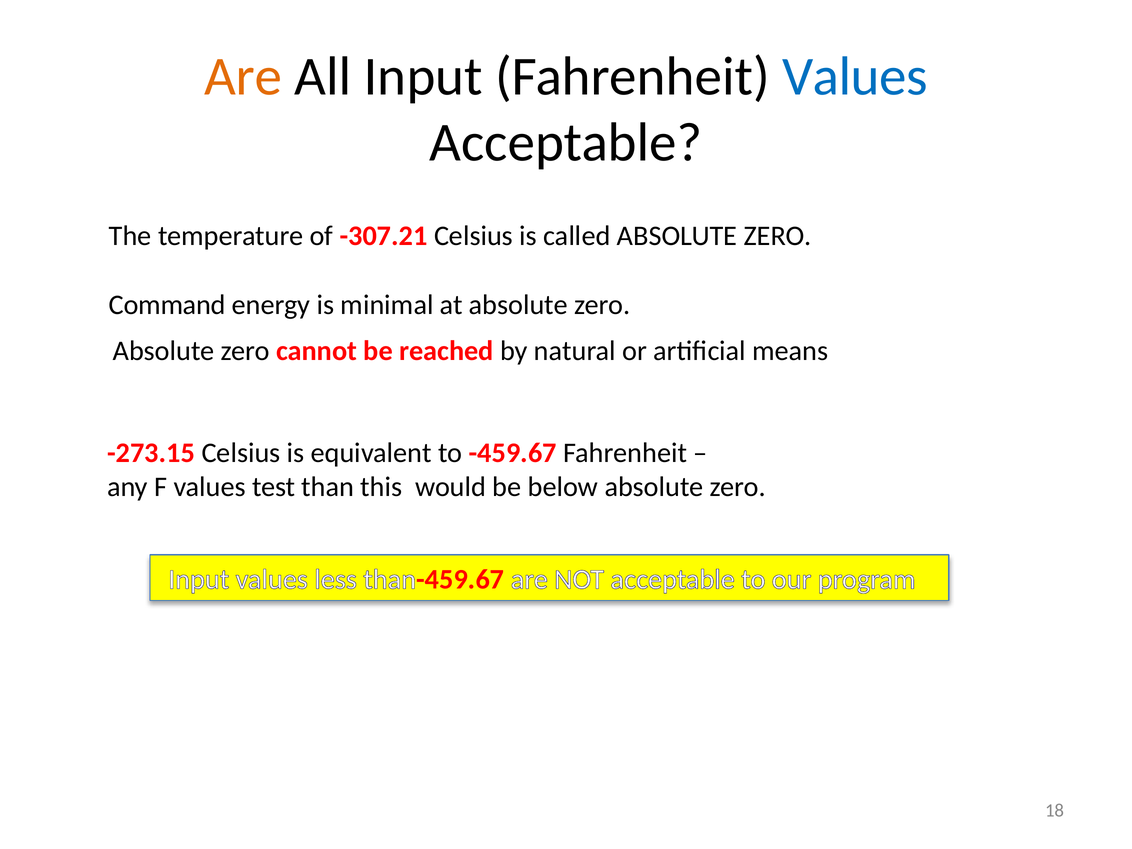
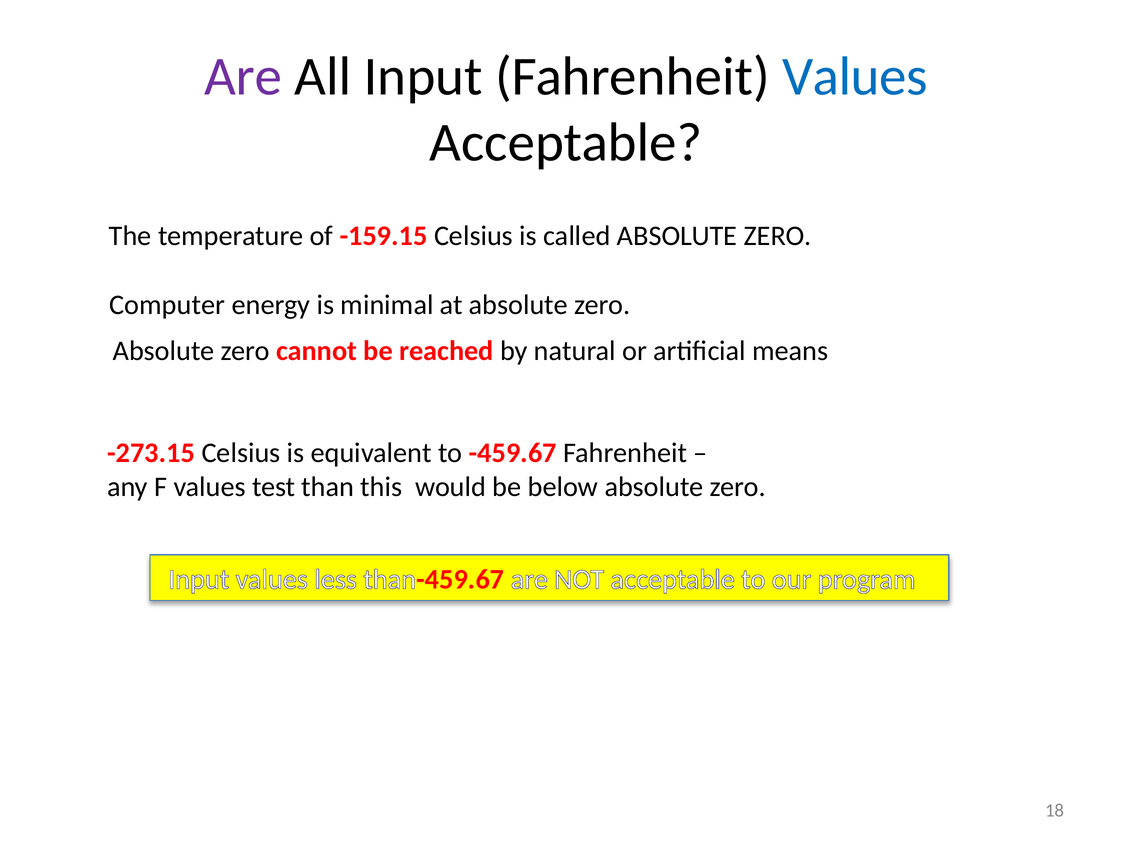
Are colour: orange -> purple (243, 76)
-307.21: -307.21 -> -159.15 (384, 236)
Command: Command -> Computer (167, 305)
